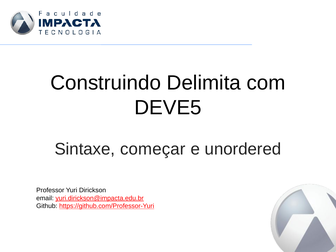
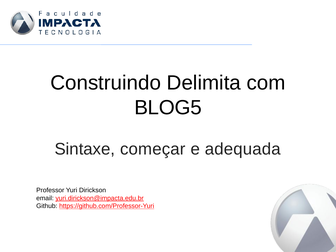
DEVE5: DEVE5 -> BLOG5 (168, 108)
unordered: unordered -> adequada (243, 149)
